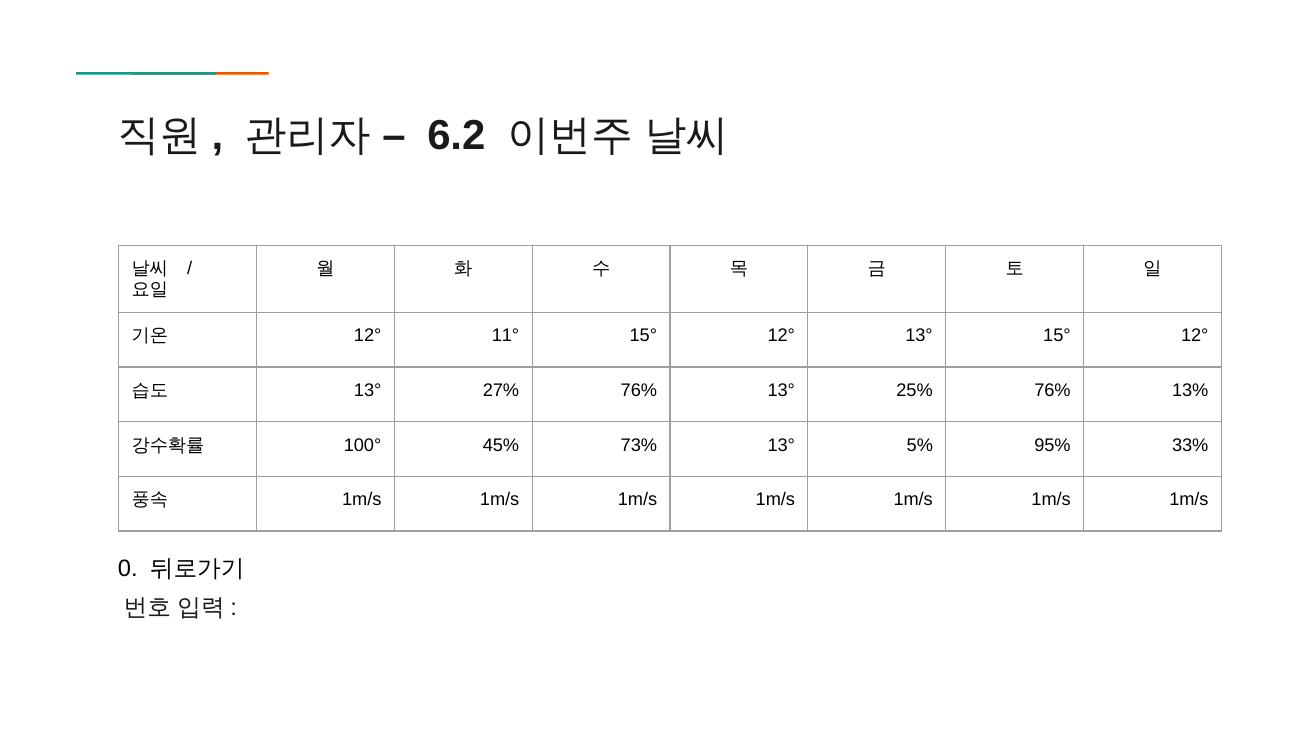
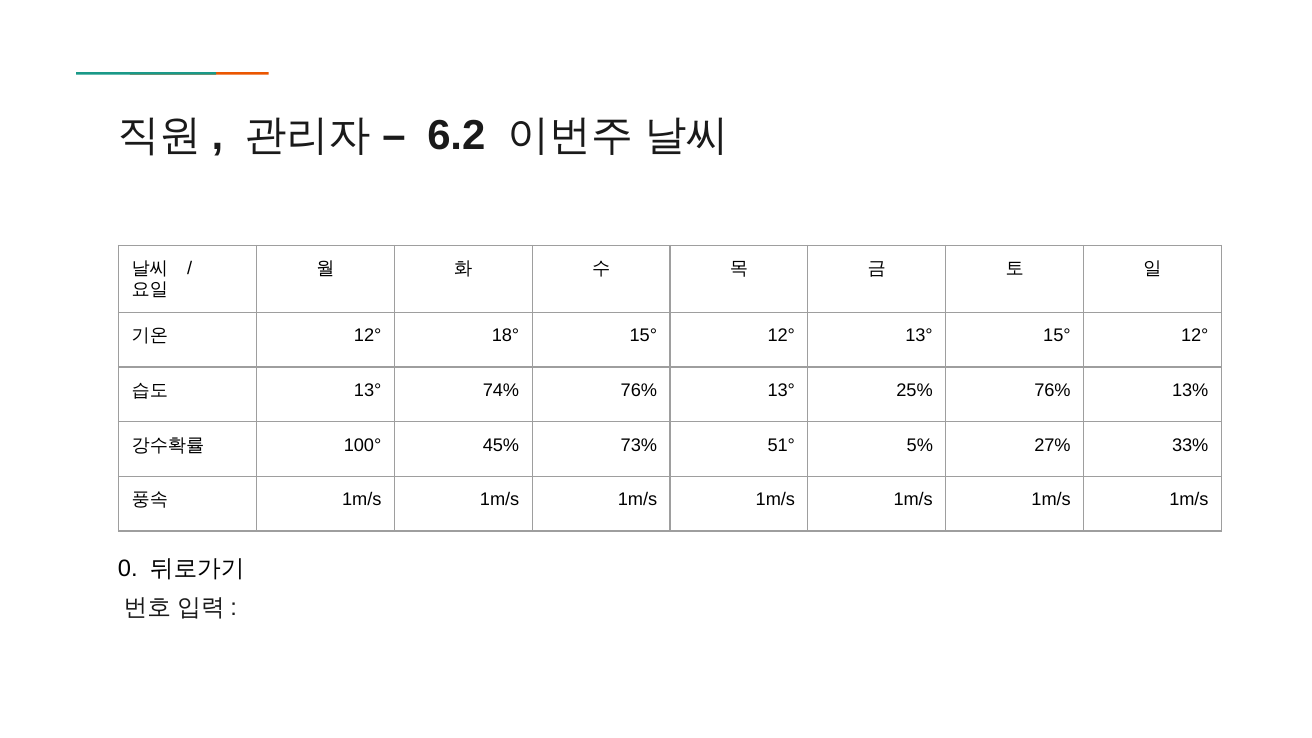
11°: 11° -> 18° (506, 336)
27%: 27% -> 74% (501, 391)
73% 13°: 13° -> 51° (781, 445)
95%: 95% -> 27% (1052, 445)
